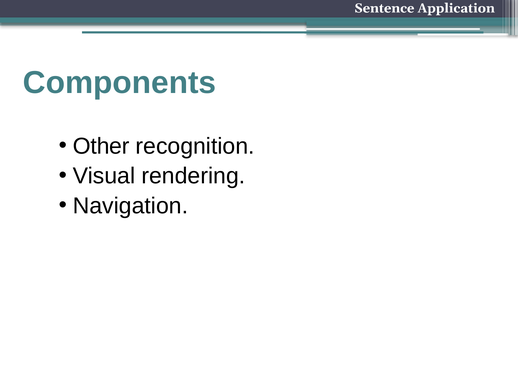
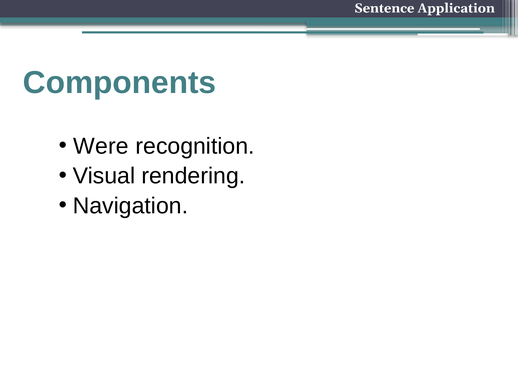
Other: Other -> Were (101, 146)
